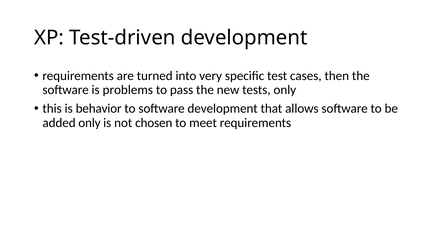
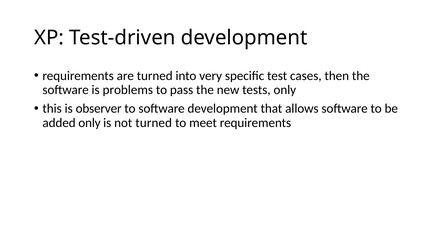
behavior: behavior -> observer (99, 108)
not chosen: chosen -> turned (154, 122)
